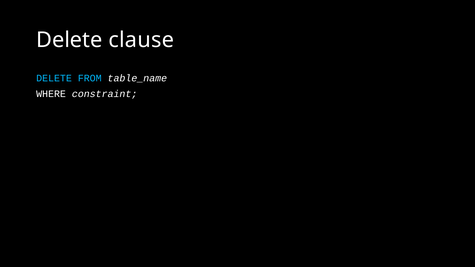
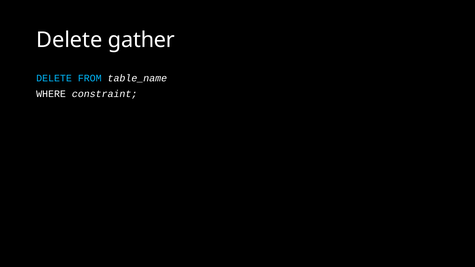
clause: clause -> gather (141, 40)
